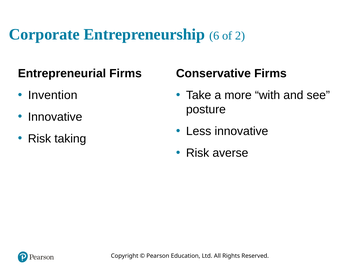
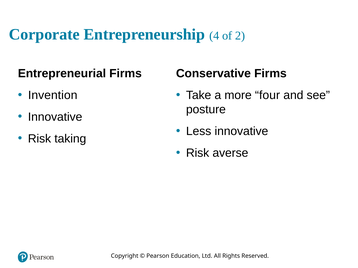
6: 6 -> 4 (214, 36)
with: with -> four (267, 95)
